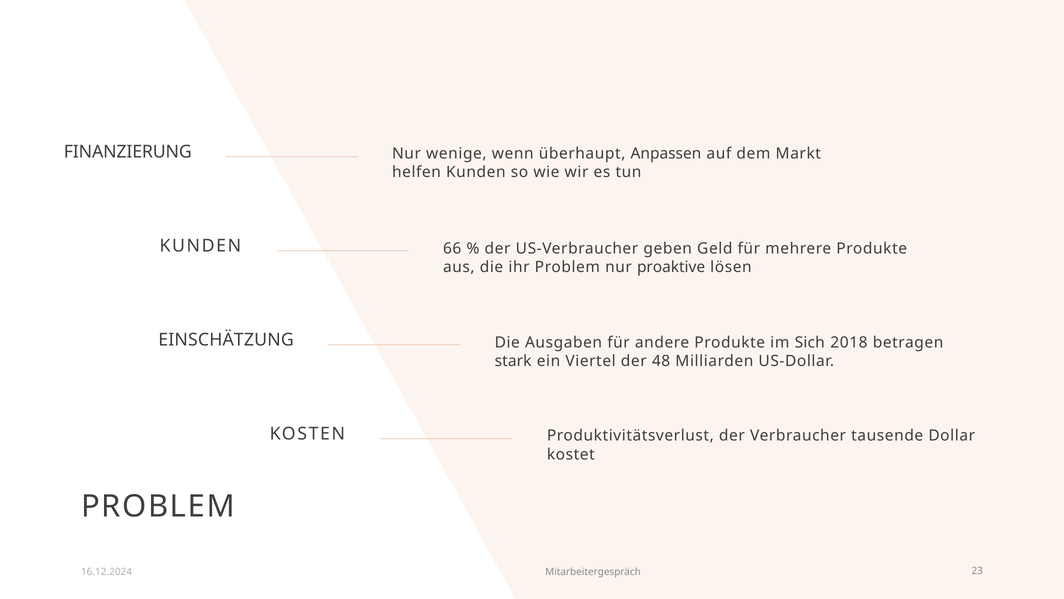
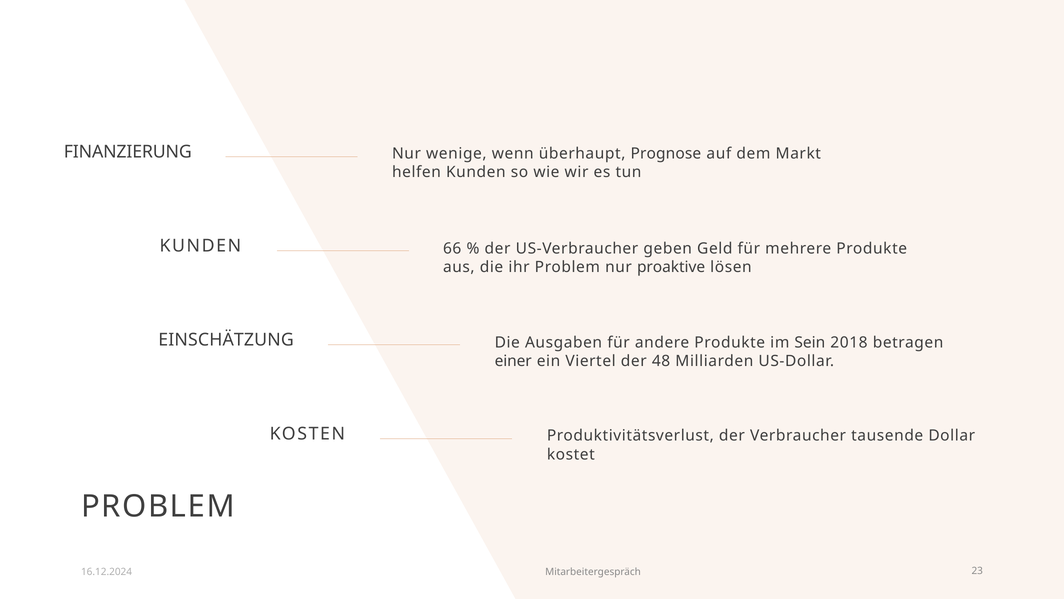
Anpassen: Anpassen -> Prognose (666, 154)
Sich: Sich -> Sein (810, 342)
stark: stark -> einer (513, 361)
